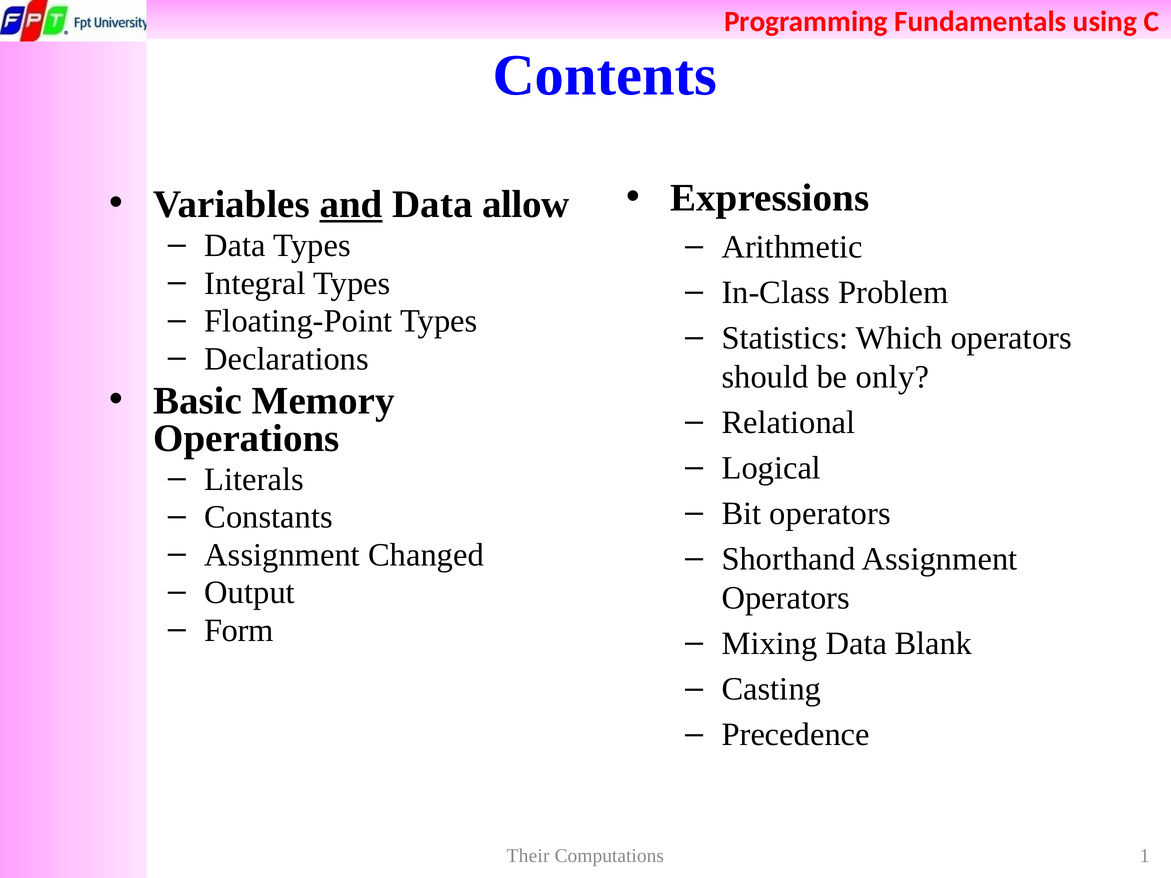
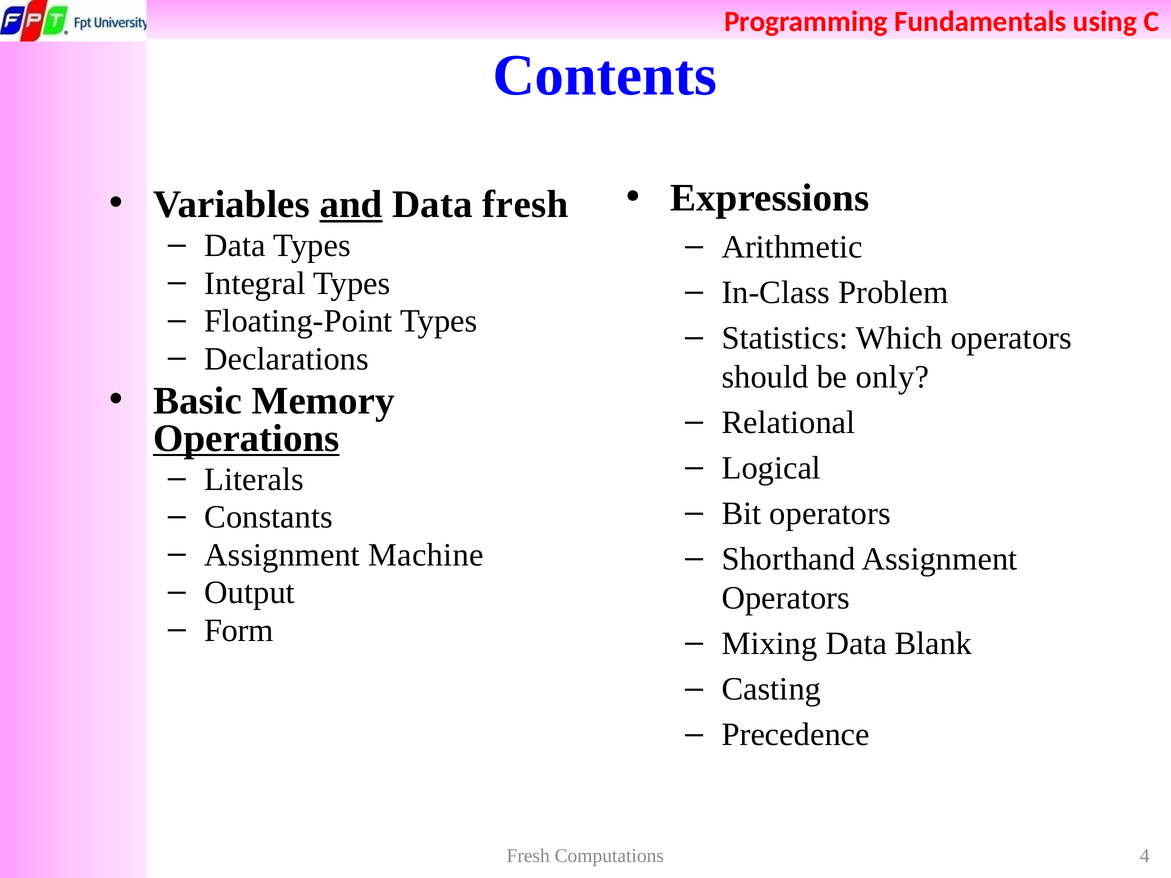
Data allow: allow -> fresh (525, 204)
Operations underline: none -> present (246, 438)
Changed: Changed -> Machine (426, 555)
Their: Their -> Fresh (528, 856)
1: 1 -> 4 (1145, 856)
